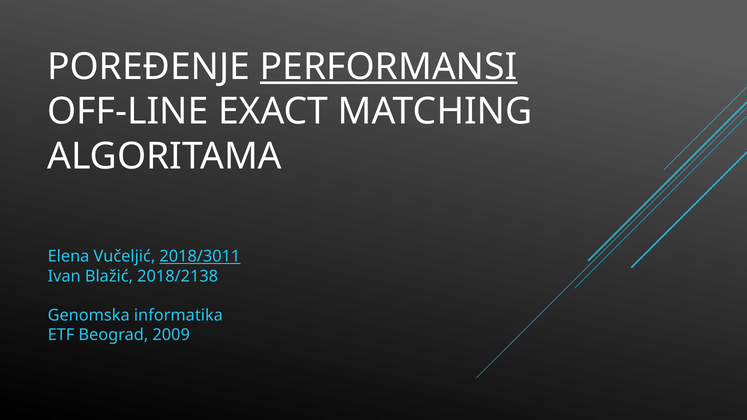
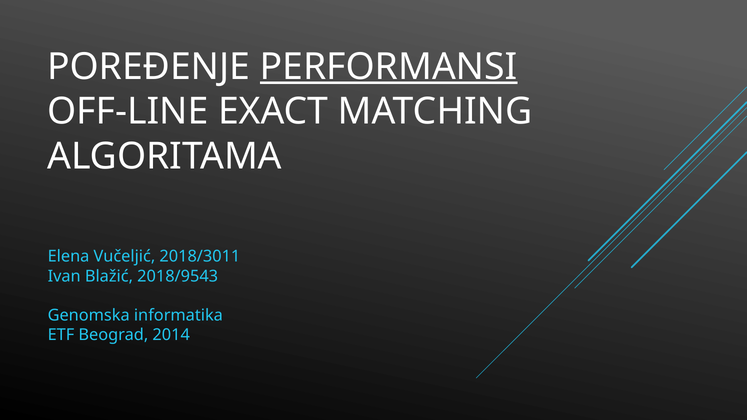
2018/3011 underline: present -> none (200, 257)
2018/2138: 2018/2138 -> 2018/9543 (178, 276)
2009: 2009 -> 2014 (171, 335)
